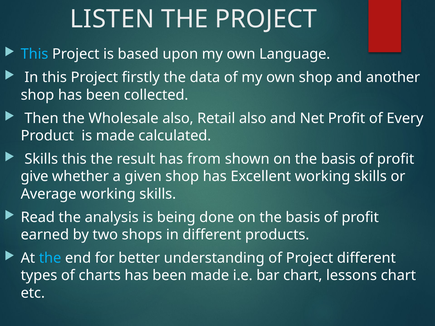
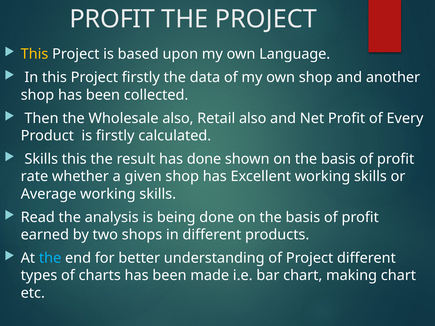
LISTEN: LISTEN -> PROFIT (112, 19)
This colour: light blue -> yellow (35, 54)
is made: made -> firstly (115, 136)
has from: from -> done (204, 159)
give: give -> rate (34, 177)
lessons: lessons -> making (352, 276)
